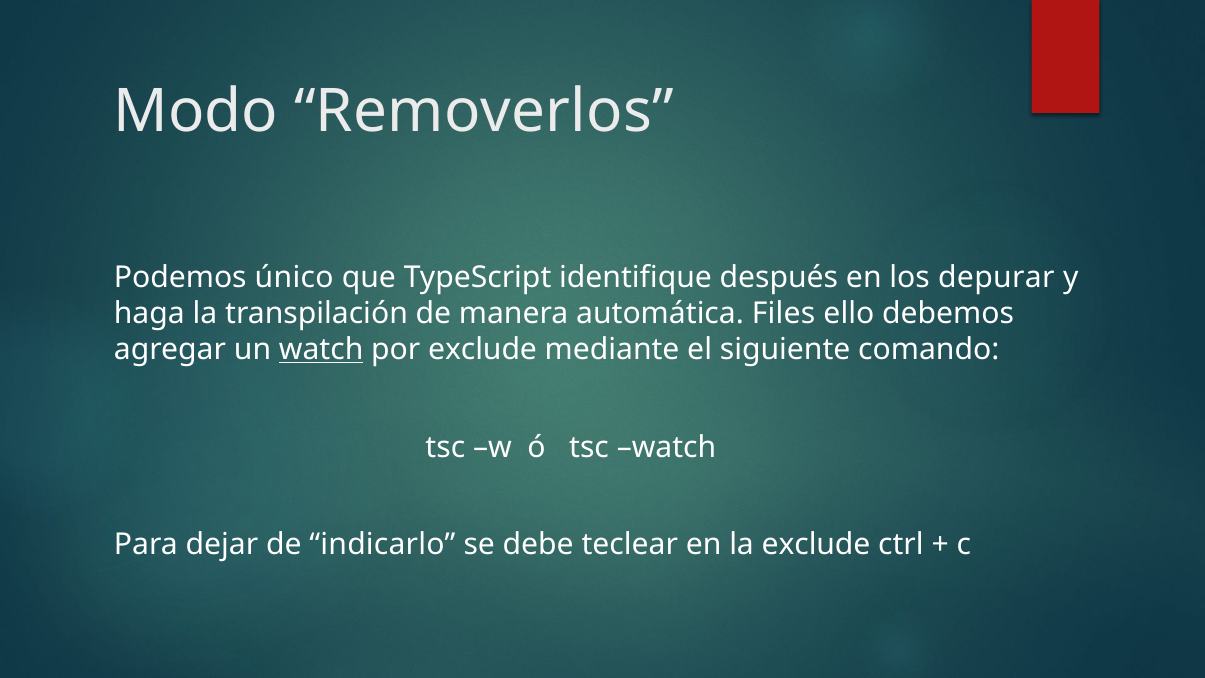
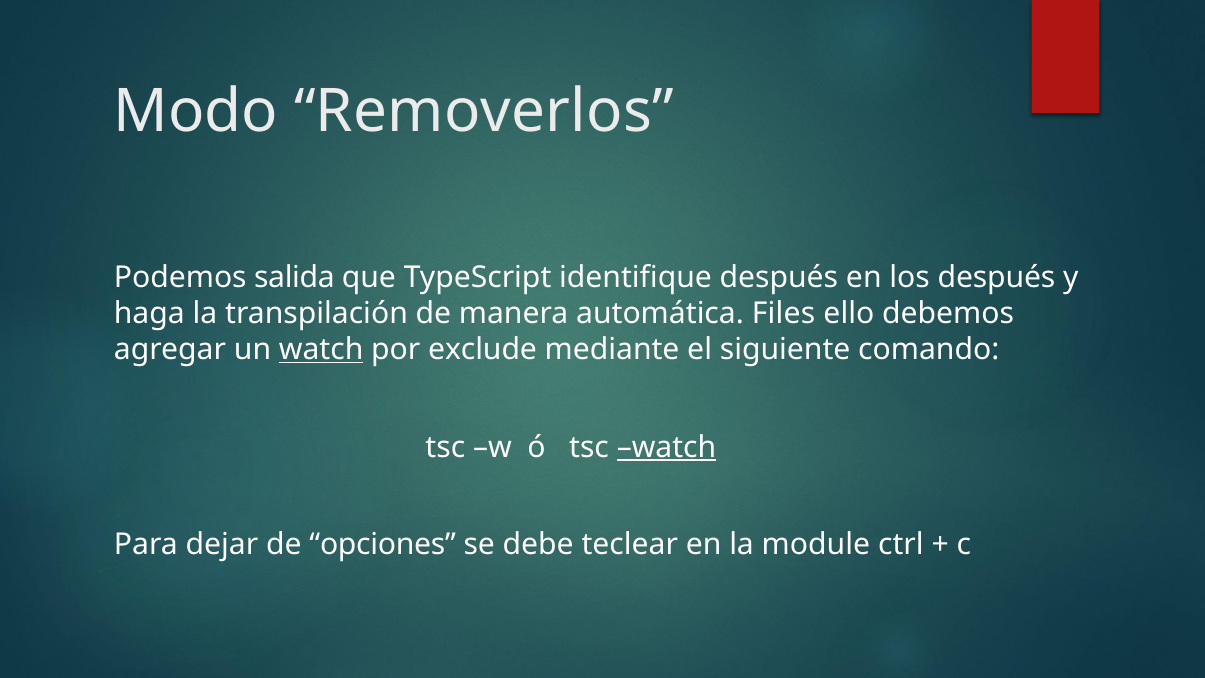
único: único -> salida (294, 277)
los depurar: depurar -> después (997, 277)
watch underline: none -> present (667, 447)
indicarlo: indicarlo -> opciones (383, 544)
la exclude: exclude -> module (816, 544)
